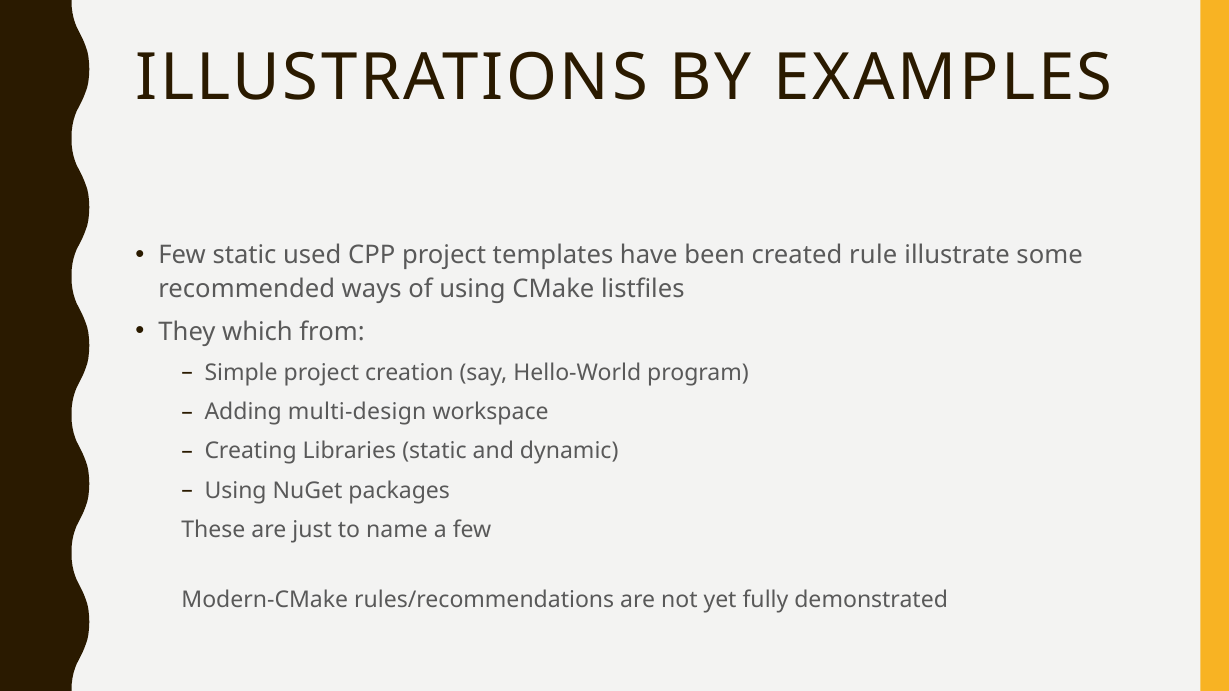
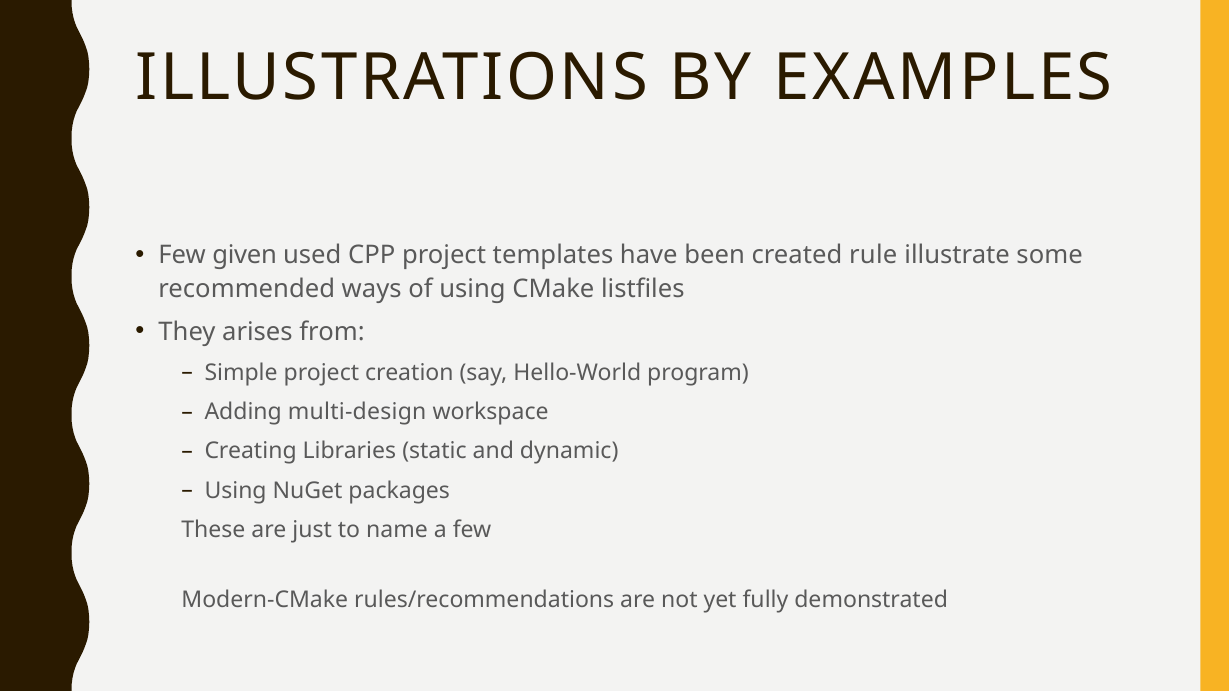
Few static: static -> given (245, 255)
which: which -> arises (257, 332)
